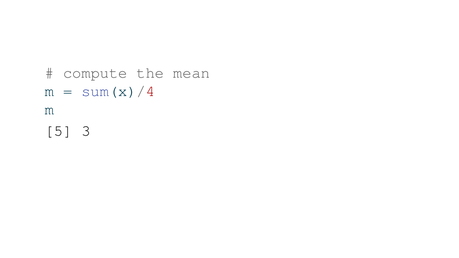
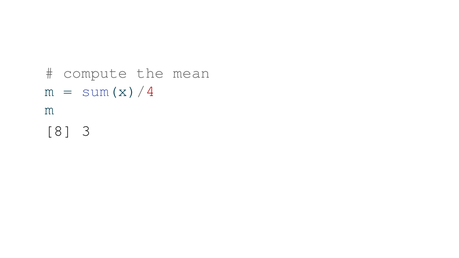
5: 5 -> 8 (59, 131)
